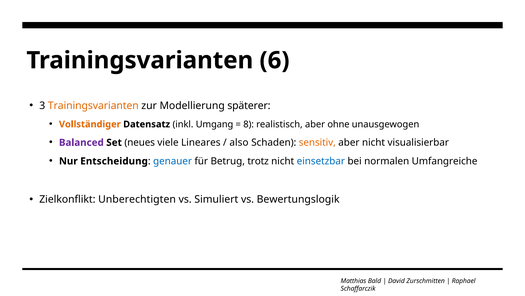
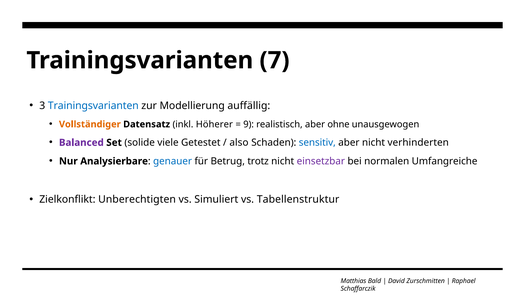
6: 6 -> 7 (275, 60)
Trainingsvarianten colour: orange -> blue (93, 106)
späterer: späterer -> auffällig (249, 106)
Umgang: Umgang -> Höherer (214, 124)
8: 8 -> 9 (249, 124)
neues: neues -> solide (140, 142)
Lineares: Lineares -> Getestet (201, 142)
sensitiv colour: orange -> blue (317, 142)
visualisierbar: visualisierbar -> verhinderten (418, 142)
Entscheidung: Entscheidung -> Analysierbare (114, 161)
einsetzbar colour: blue -> purple (321, 161)
Bewertungslogik: Bewertungslogik -> Tabellenstruktur (298, 199)
